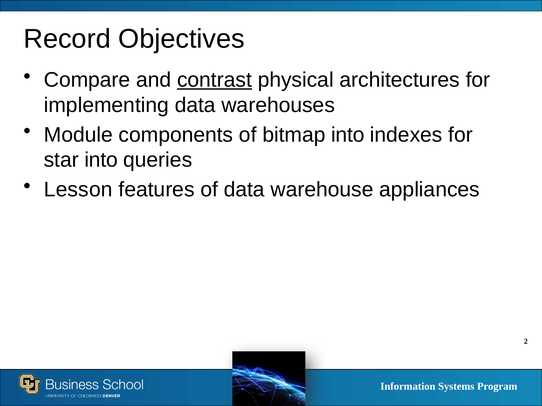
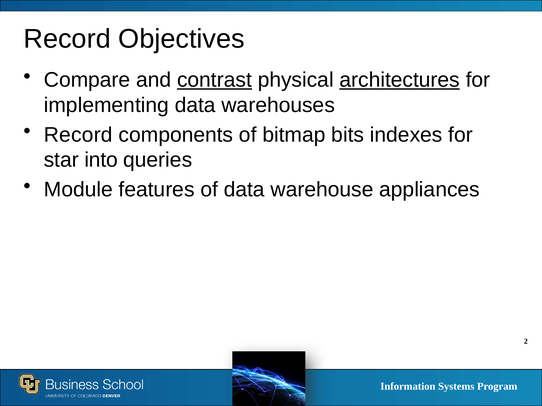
architectures underline: none -> present (400, 80)
Module: Module -> Record (78, 135)
bitmap into: into -> bits (348, 135)
Lesson: Lesson -> Module (78, 190)
